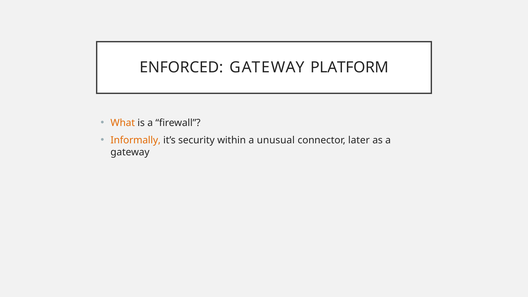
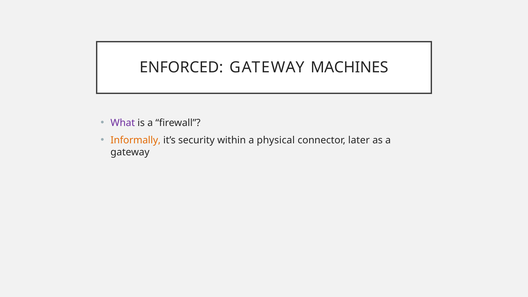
PLATFORM: PLATFORM -> MACHINES (349, 67)
What colour: orange -> purple (123, 123)
unusual: unusual -> physical (276, 140)
